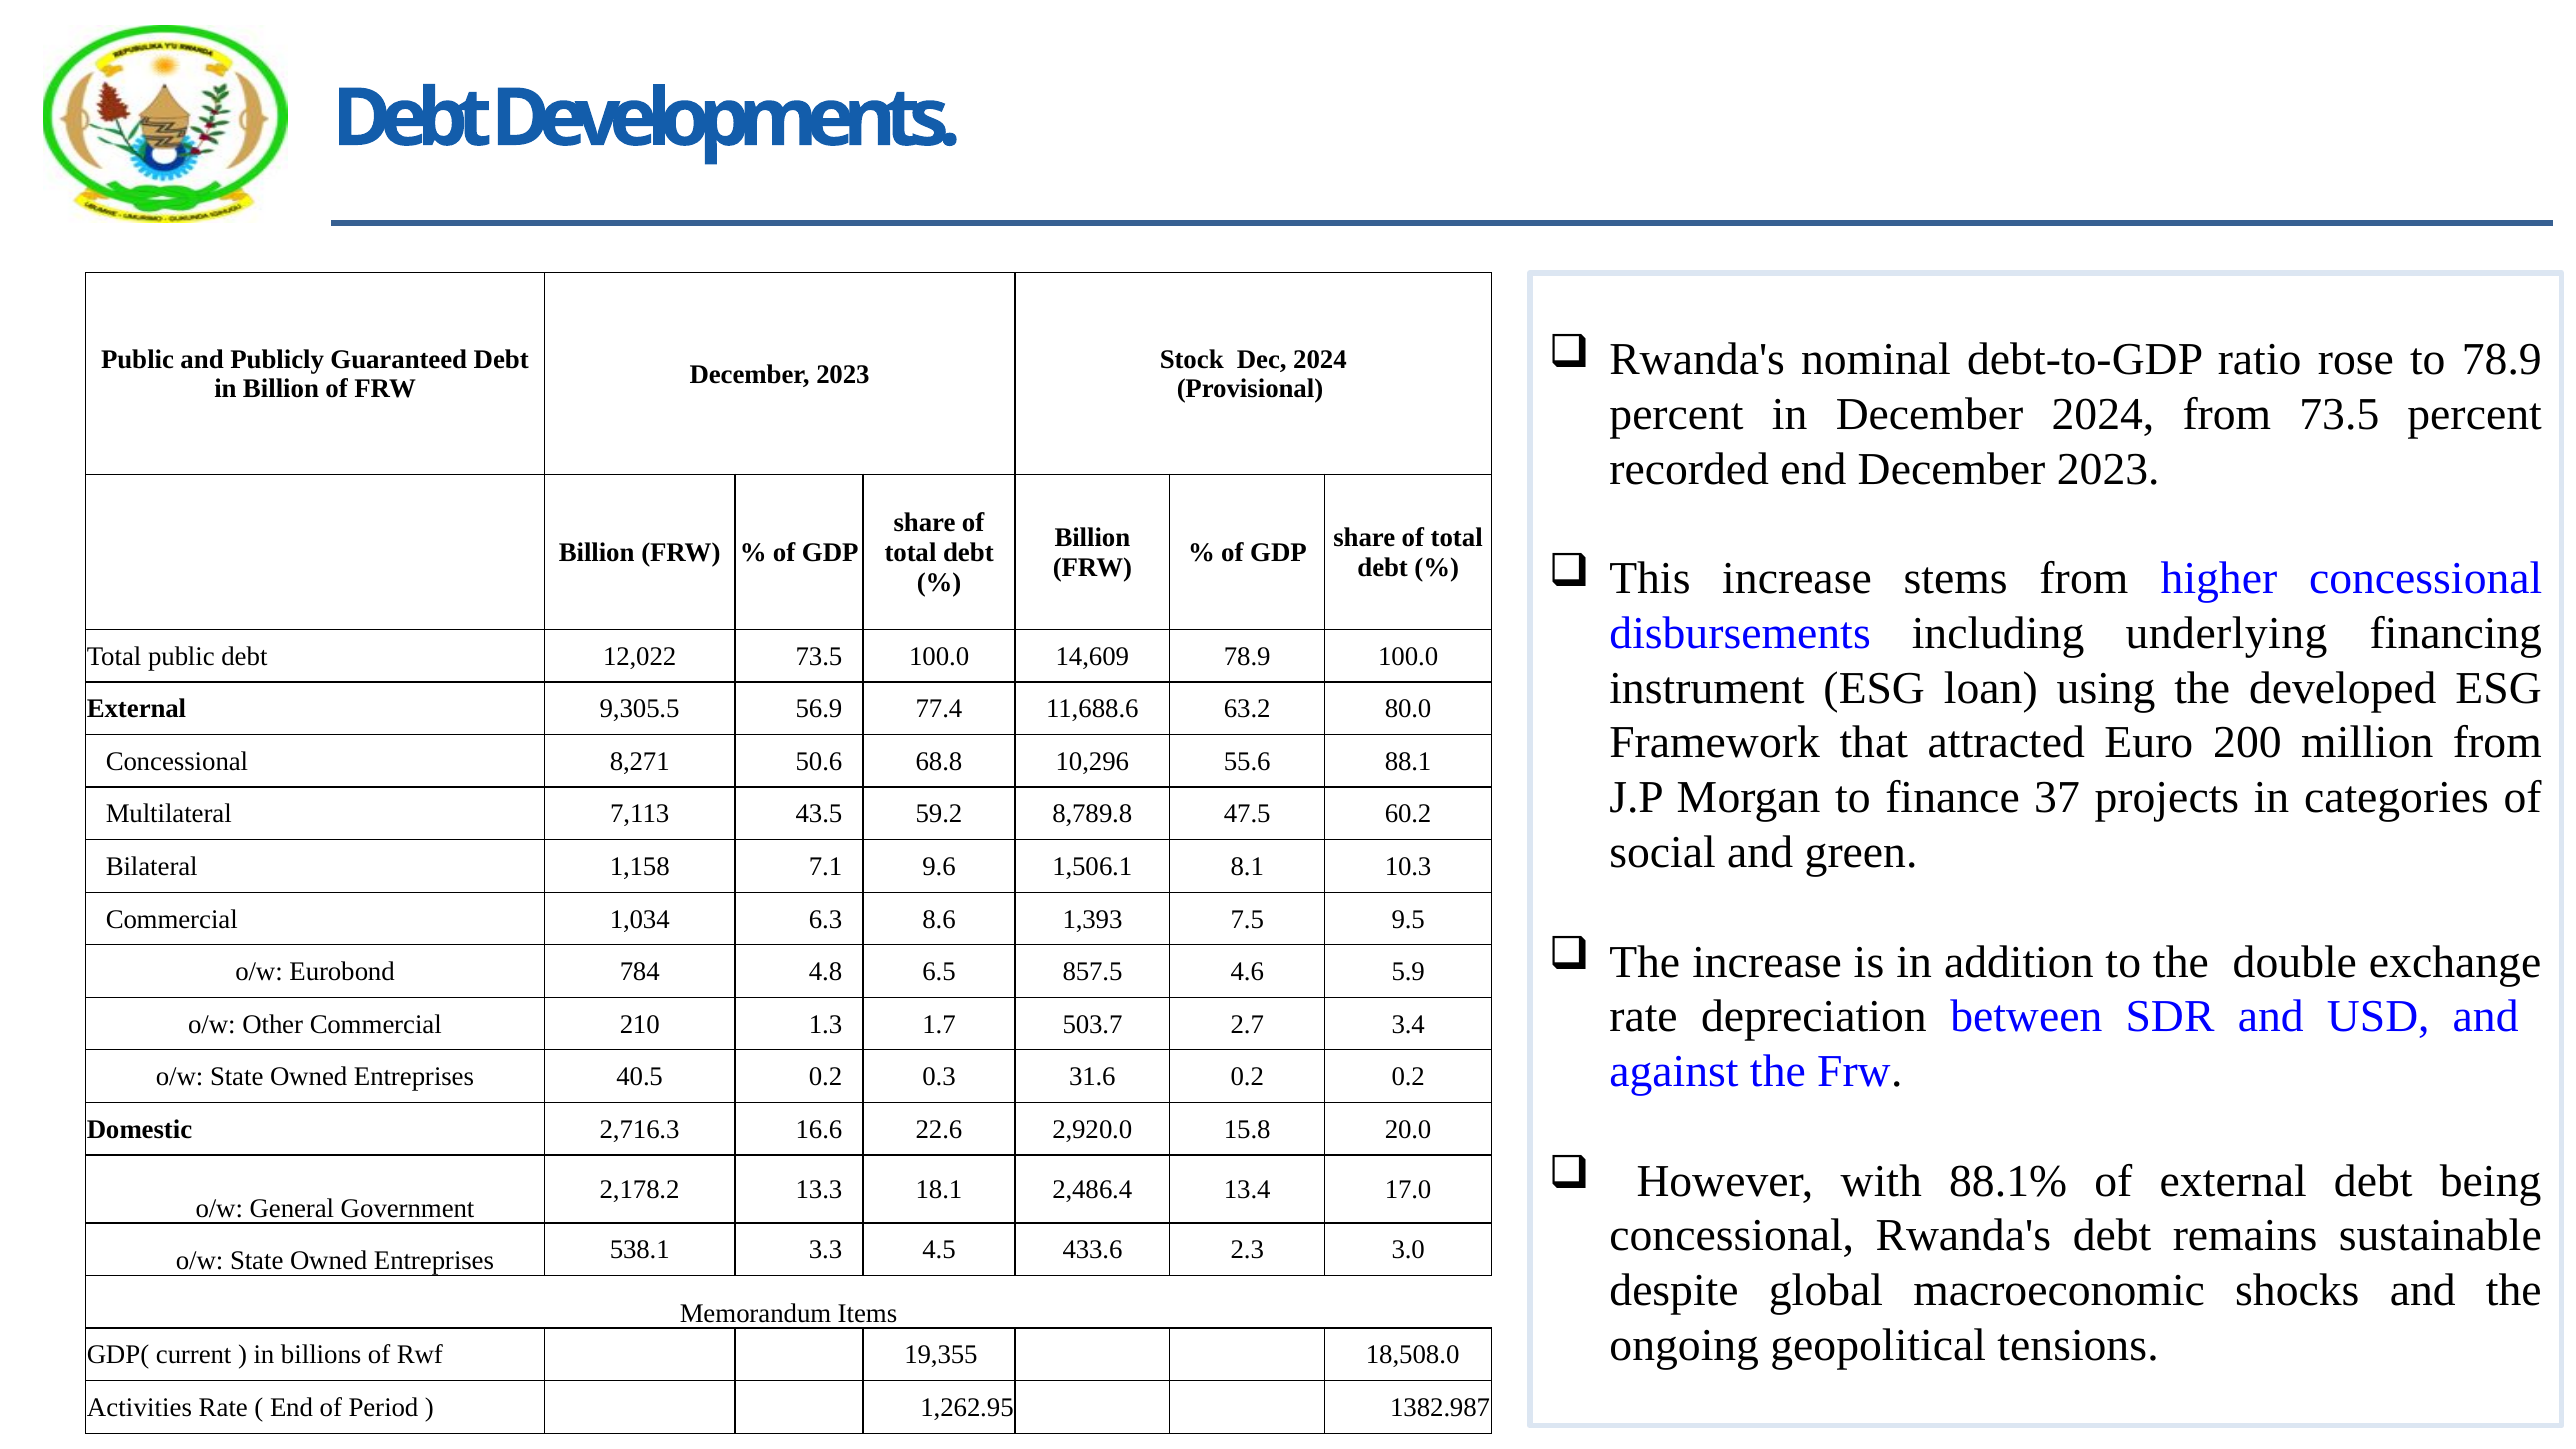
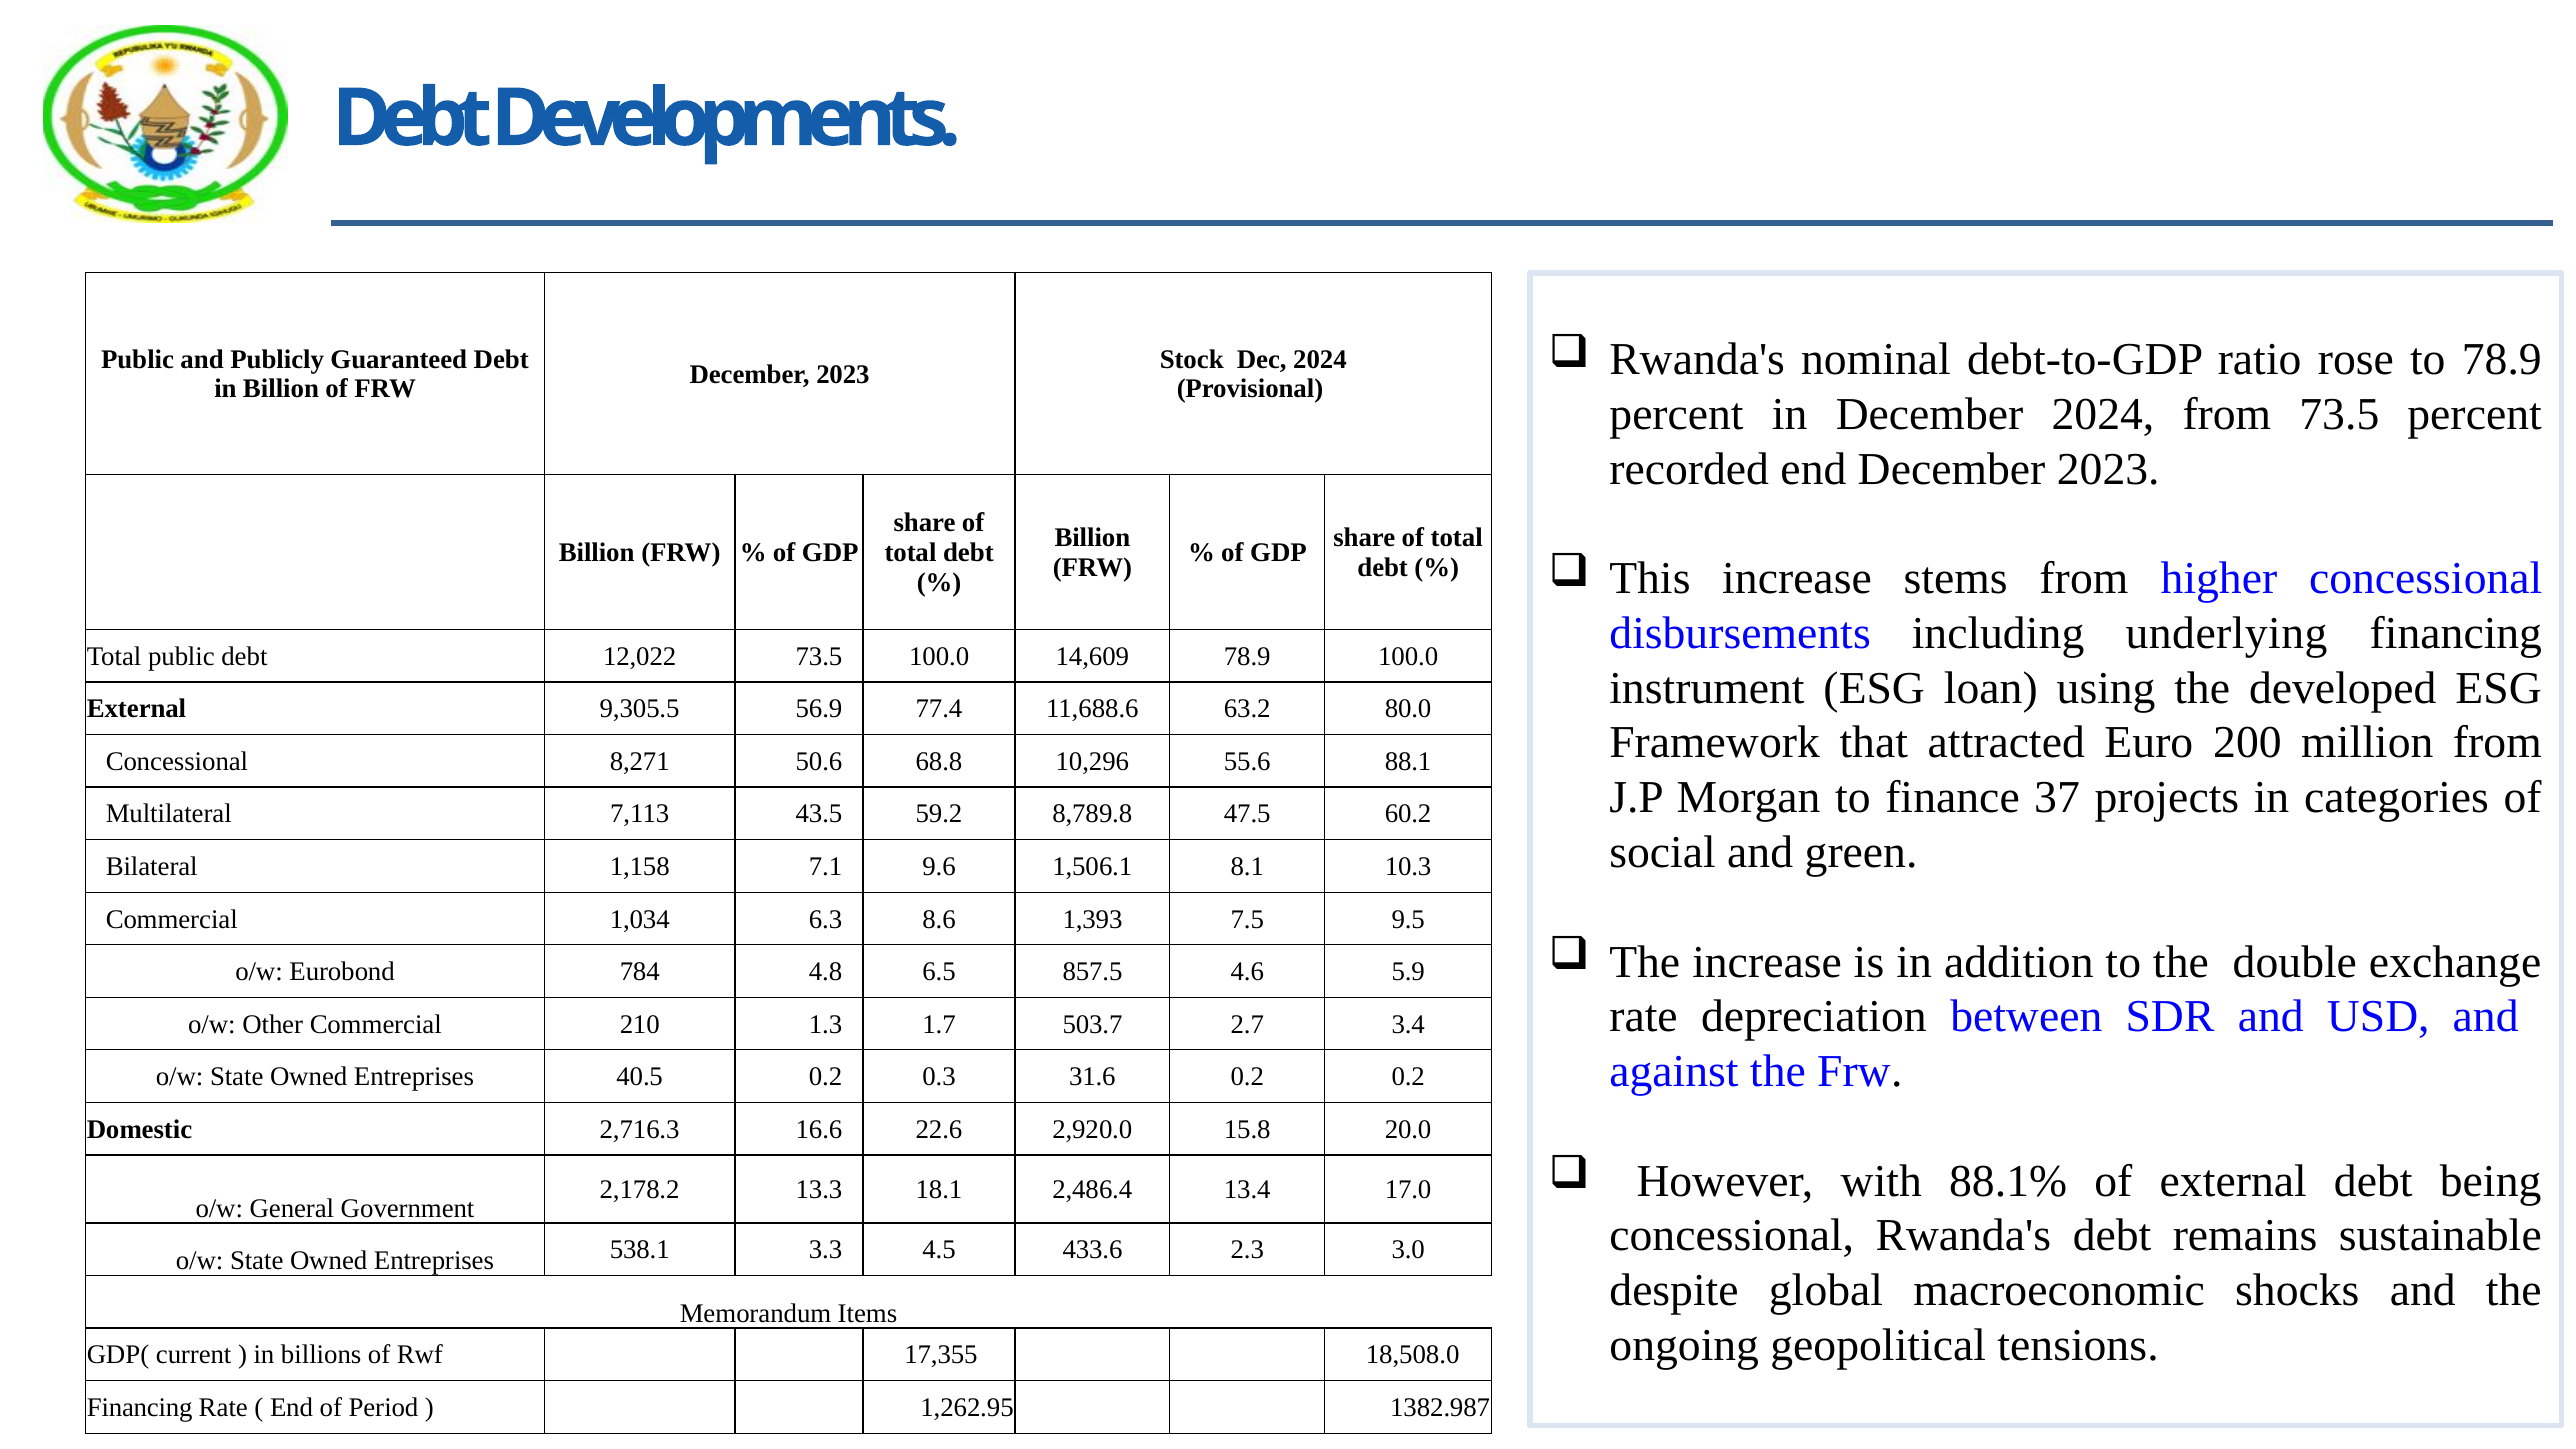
19,355: 19,355 -> 17,355 (941, 1355)
Activities: Activities -> Financing (140, 1408)
